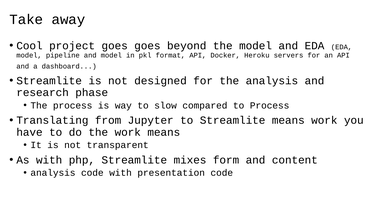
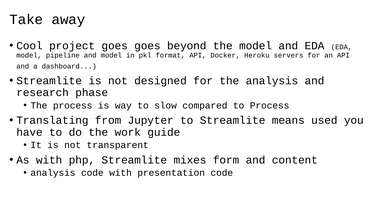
means work: work -> used (324, 120)
work means: means -> guide (164, 132)
